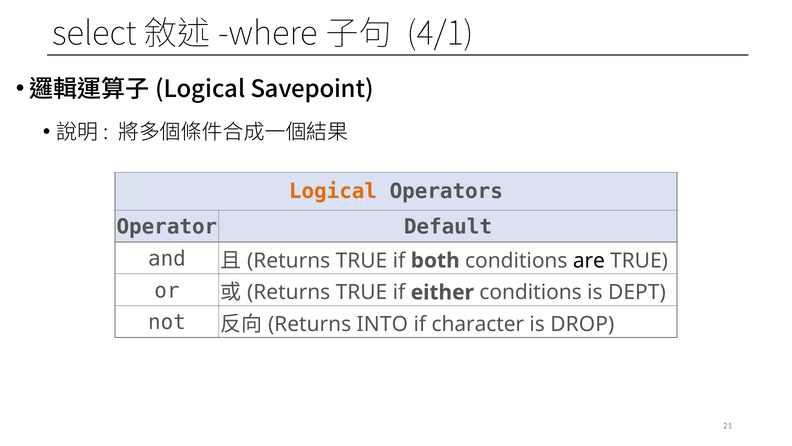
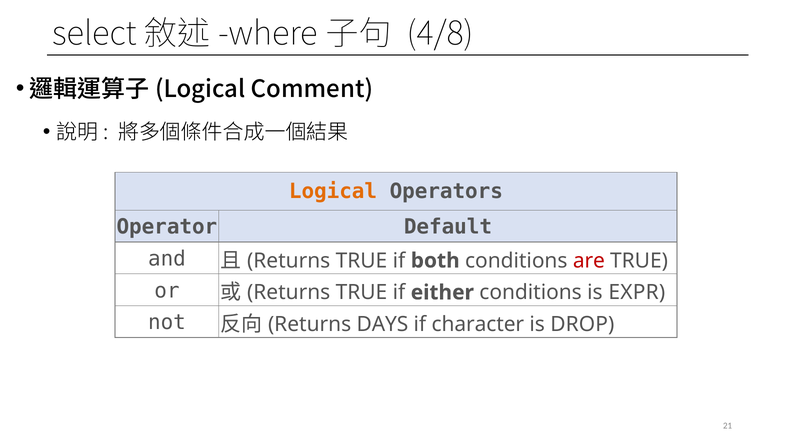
4/1: 4/1 -> 4/8 (440, 34)
Savepoint: Savepoint -> Comment (312, 89)
are colour: black -> red (589, 260)
DEPT: DEPT -> EXPR (637, 292)
INTO: INTO -> DAYS (382, 324)
